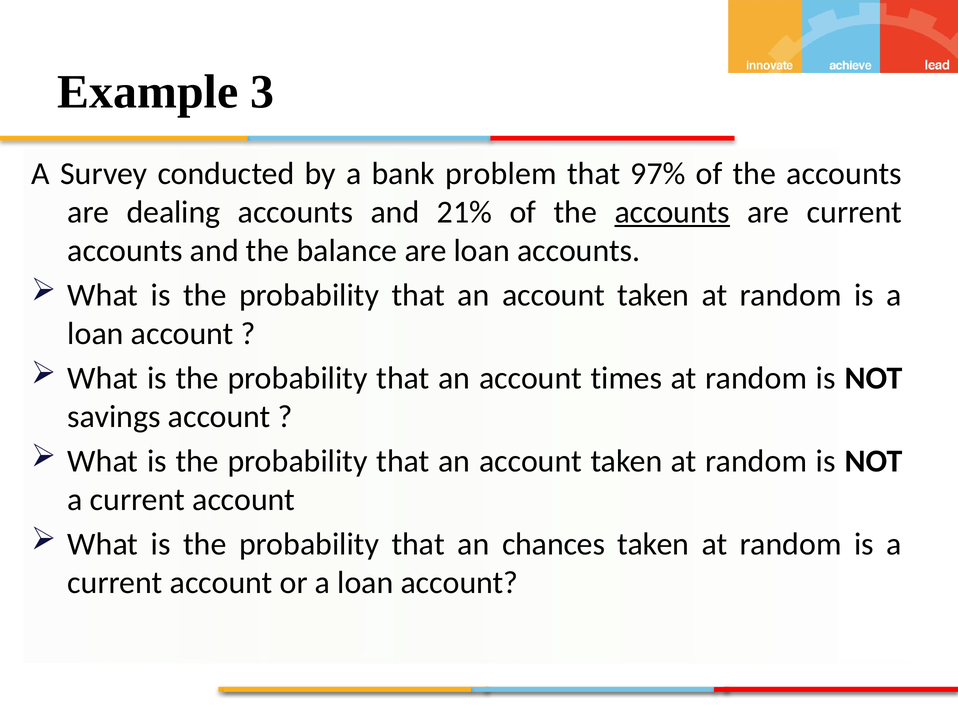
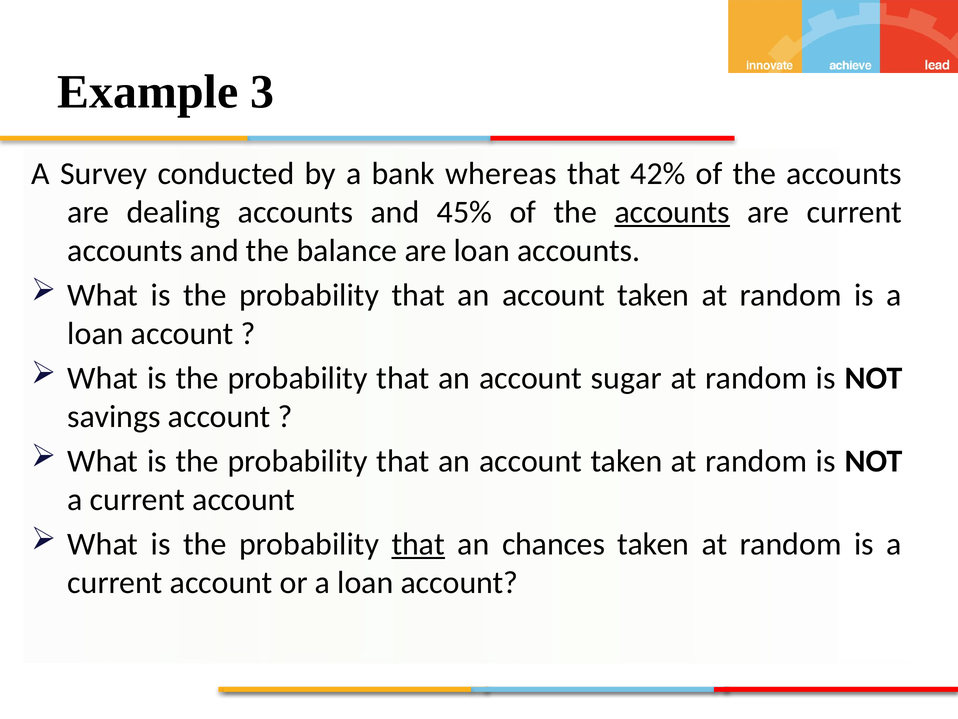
problem: problem -> whereas (501, 174)
97%: 97% -> 42% (658, 174)
21%: 21% -> 45% (464, 212)
times: times -> sugar (626, 378)
that underline: none -> present (418, 544)
